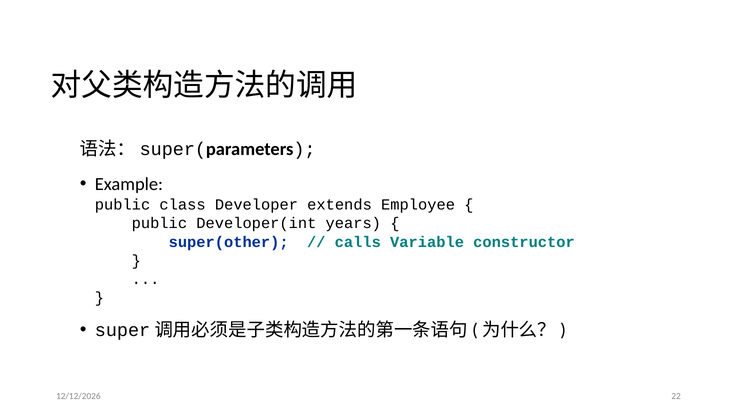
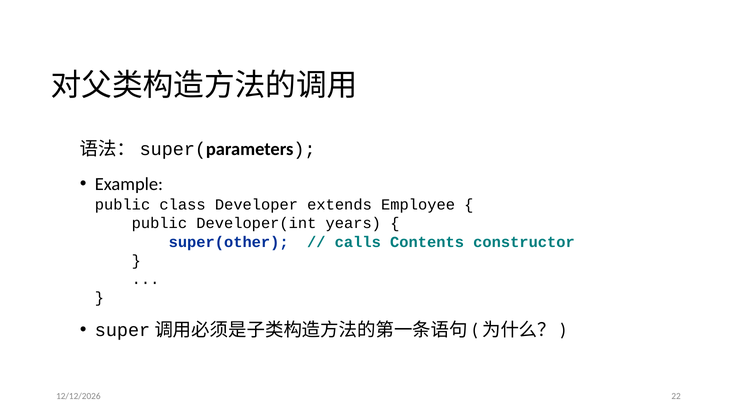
Variable: Variable -> Contents (427, 242)
